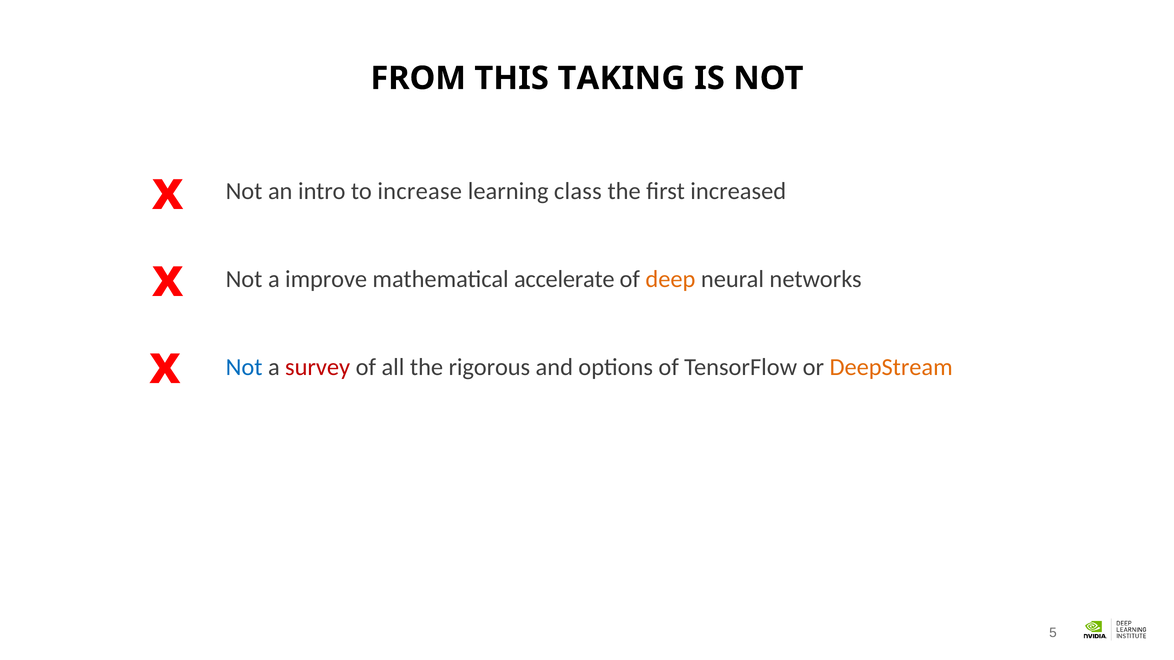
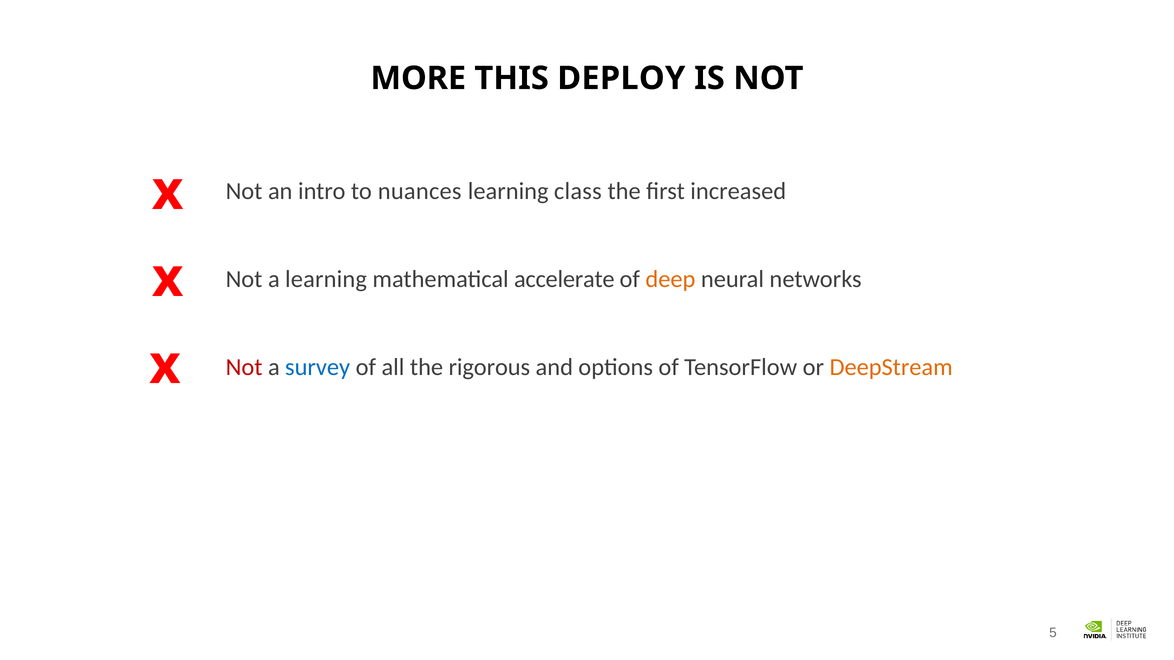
FROM: FROM -> MORE (418, 78)
TAKING: TAKING -> DEPLOY (621, 78)
increase: increase -> nuances (420, 191)
a improve: improve -> learning (326, 279)
Not colour: blue -> red (244, 367)
survey colour: red -> blue (318, 367)
